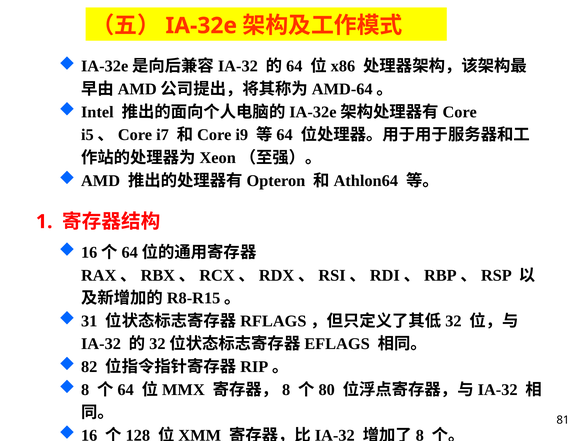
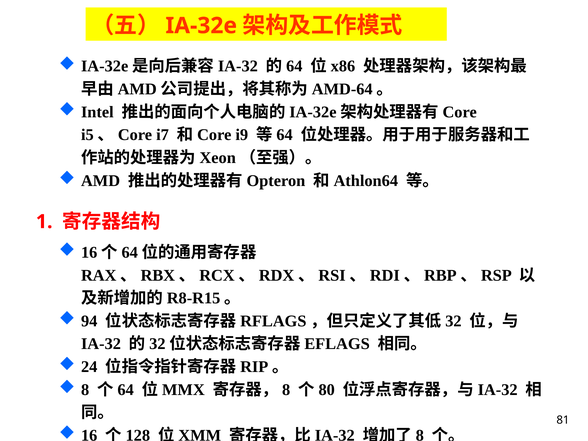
31: 31 -> 94 (89, 321)
82: 82 -> 24 (89, 367)
